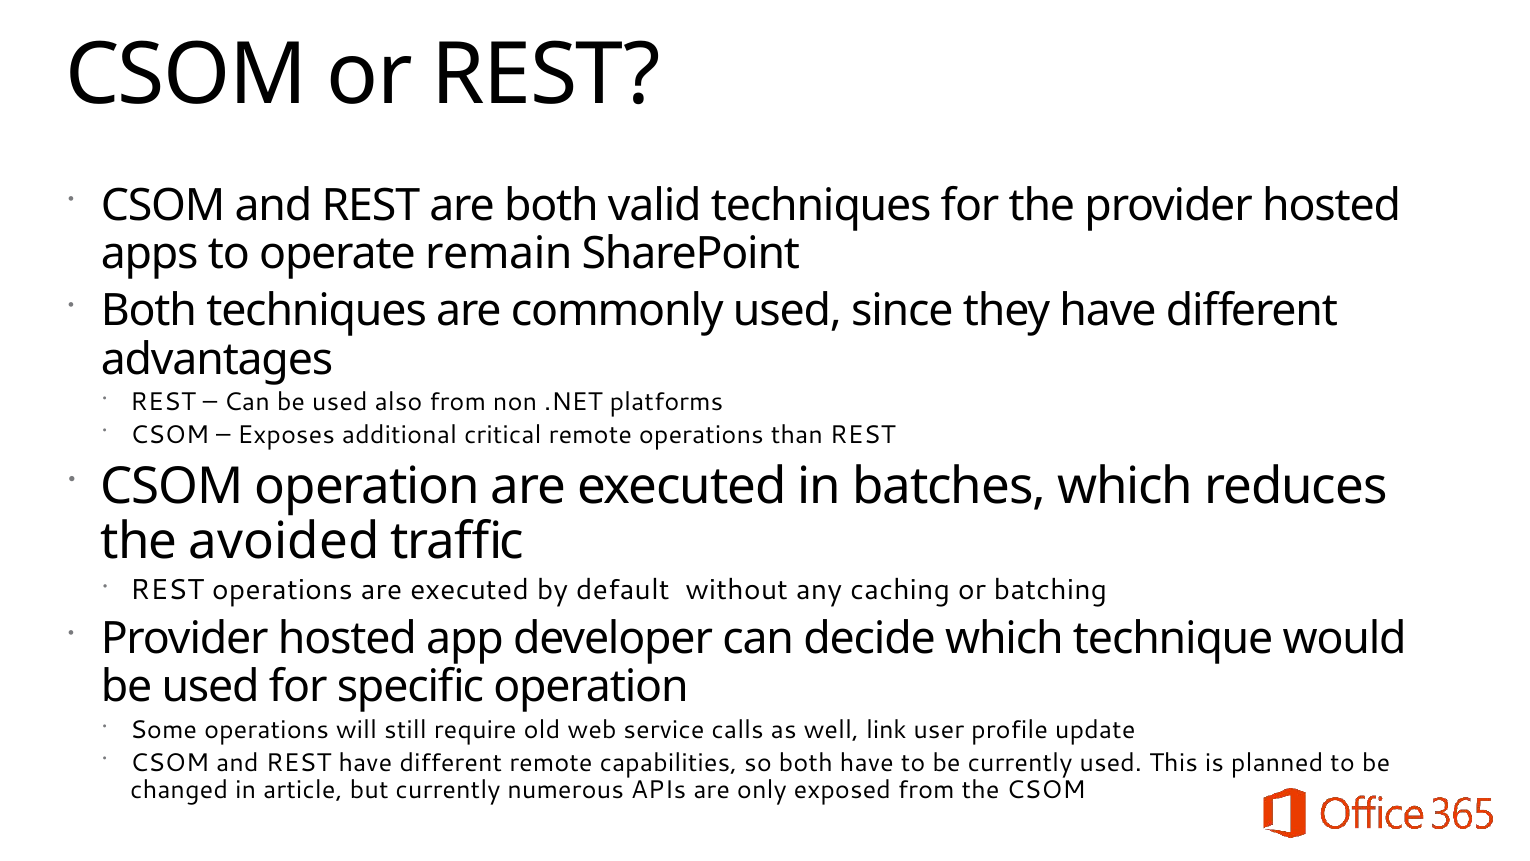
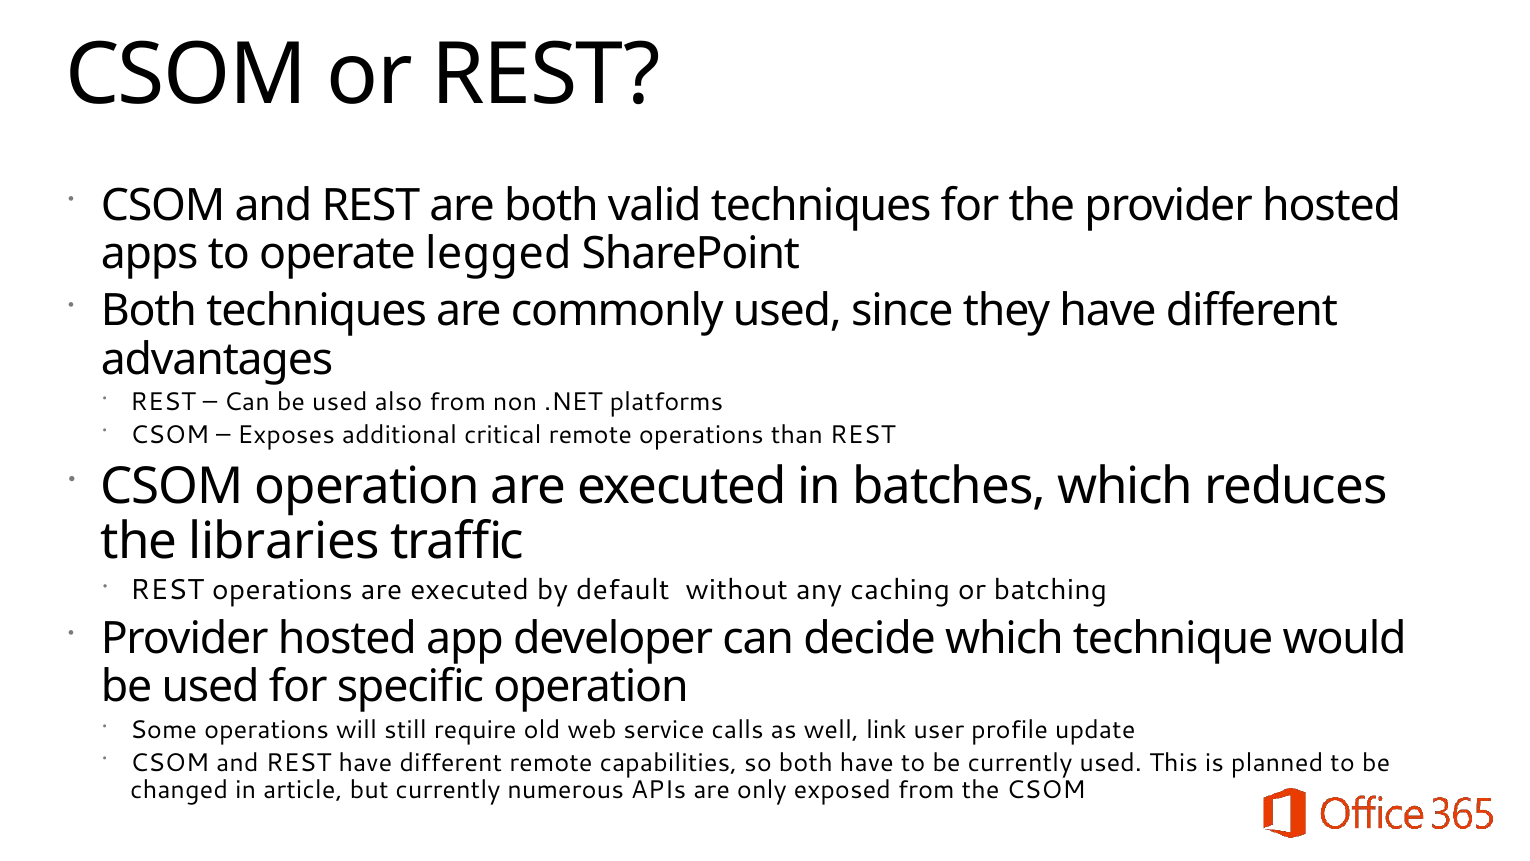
remain: remain -> legged (498, 254)
avoided: avoided -> libraries (284, 541)
